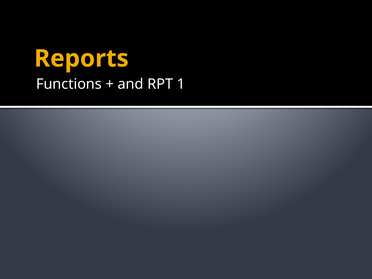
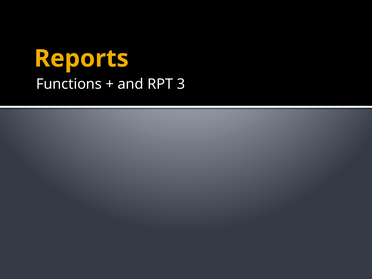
1: 1 -> 3 (181, 84)
